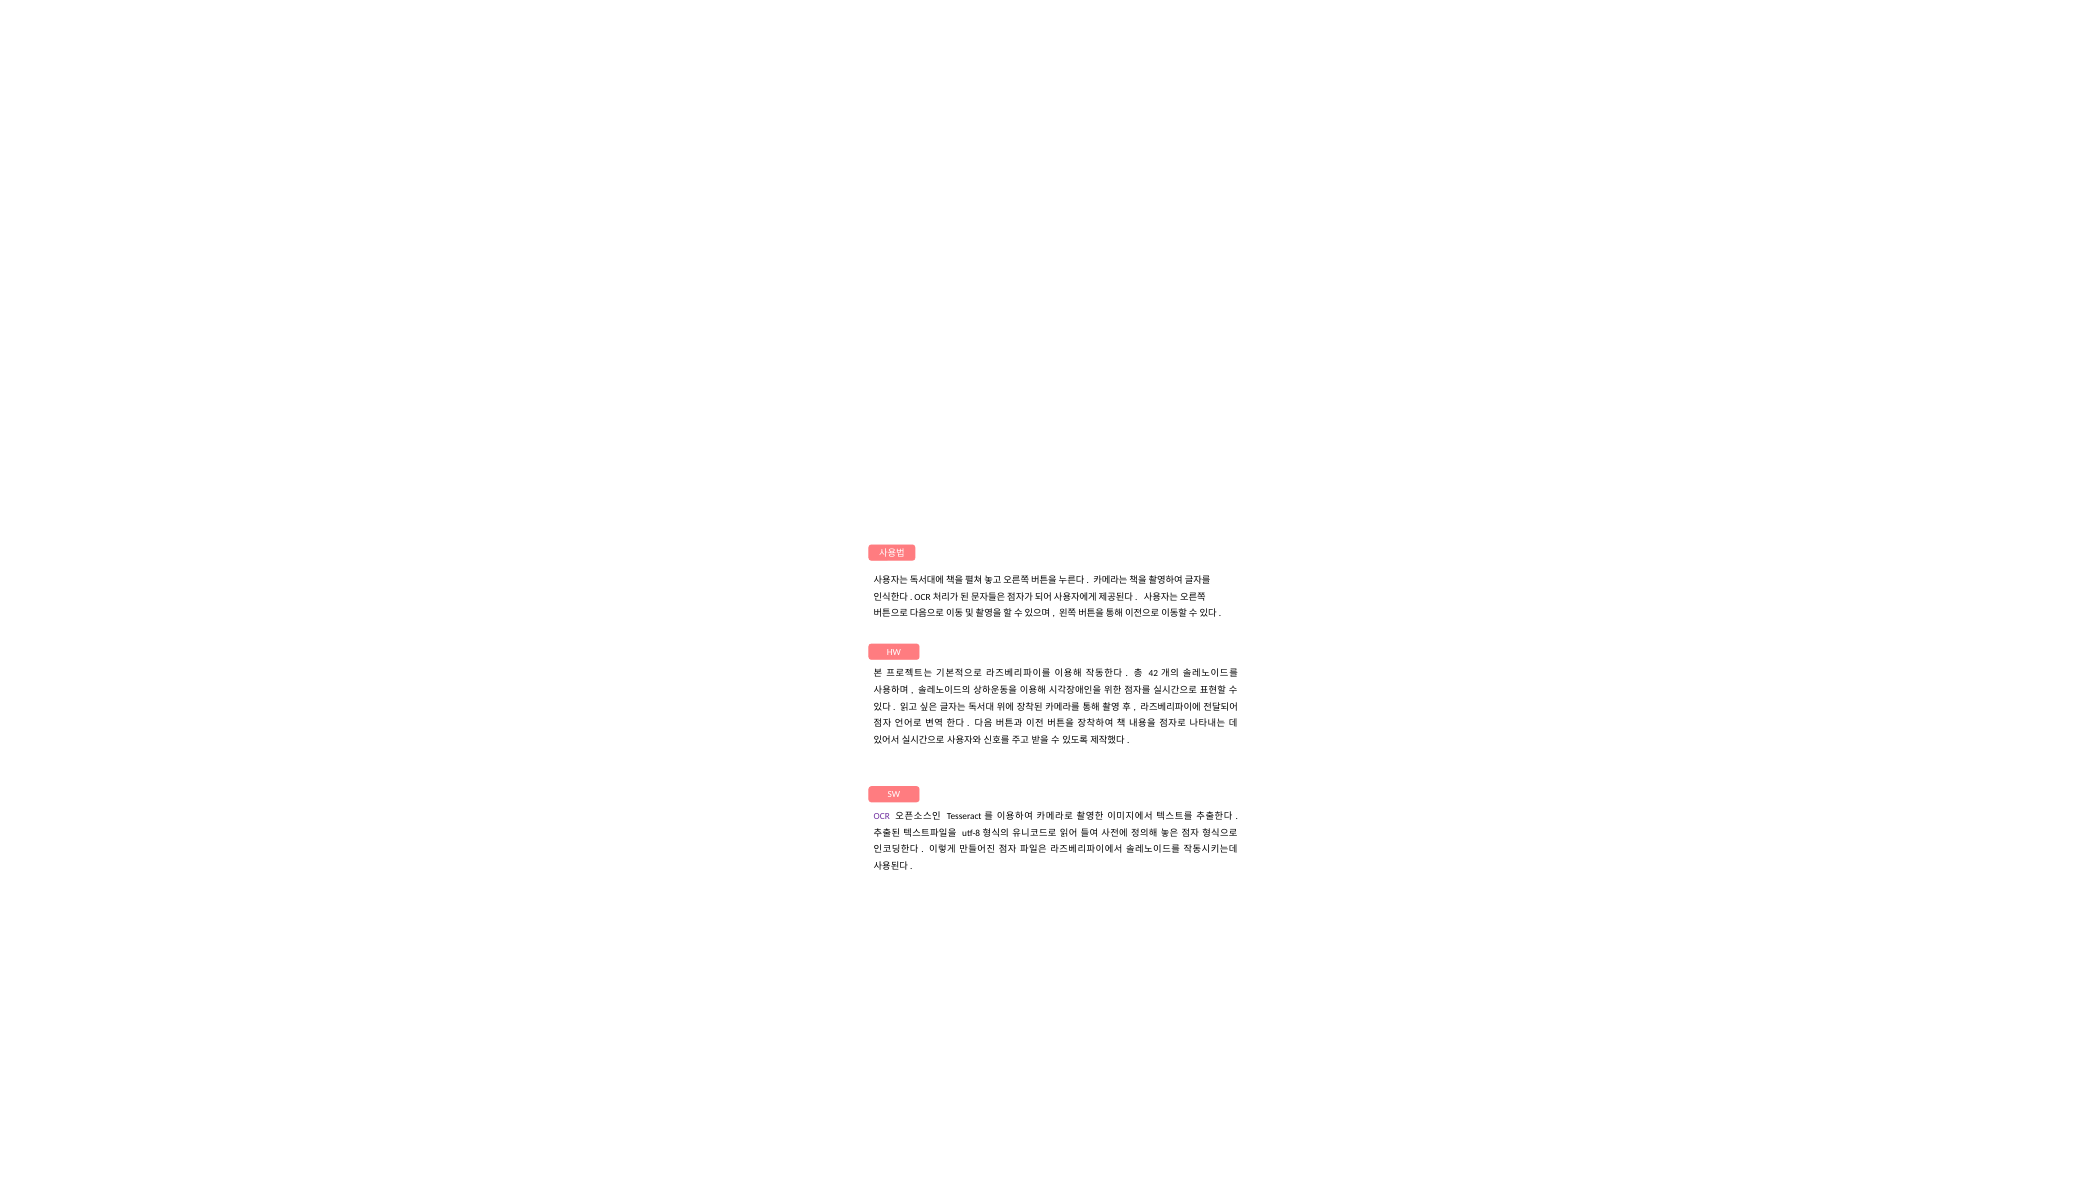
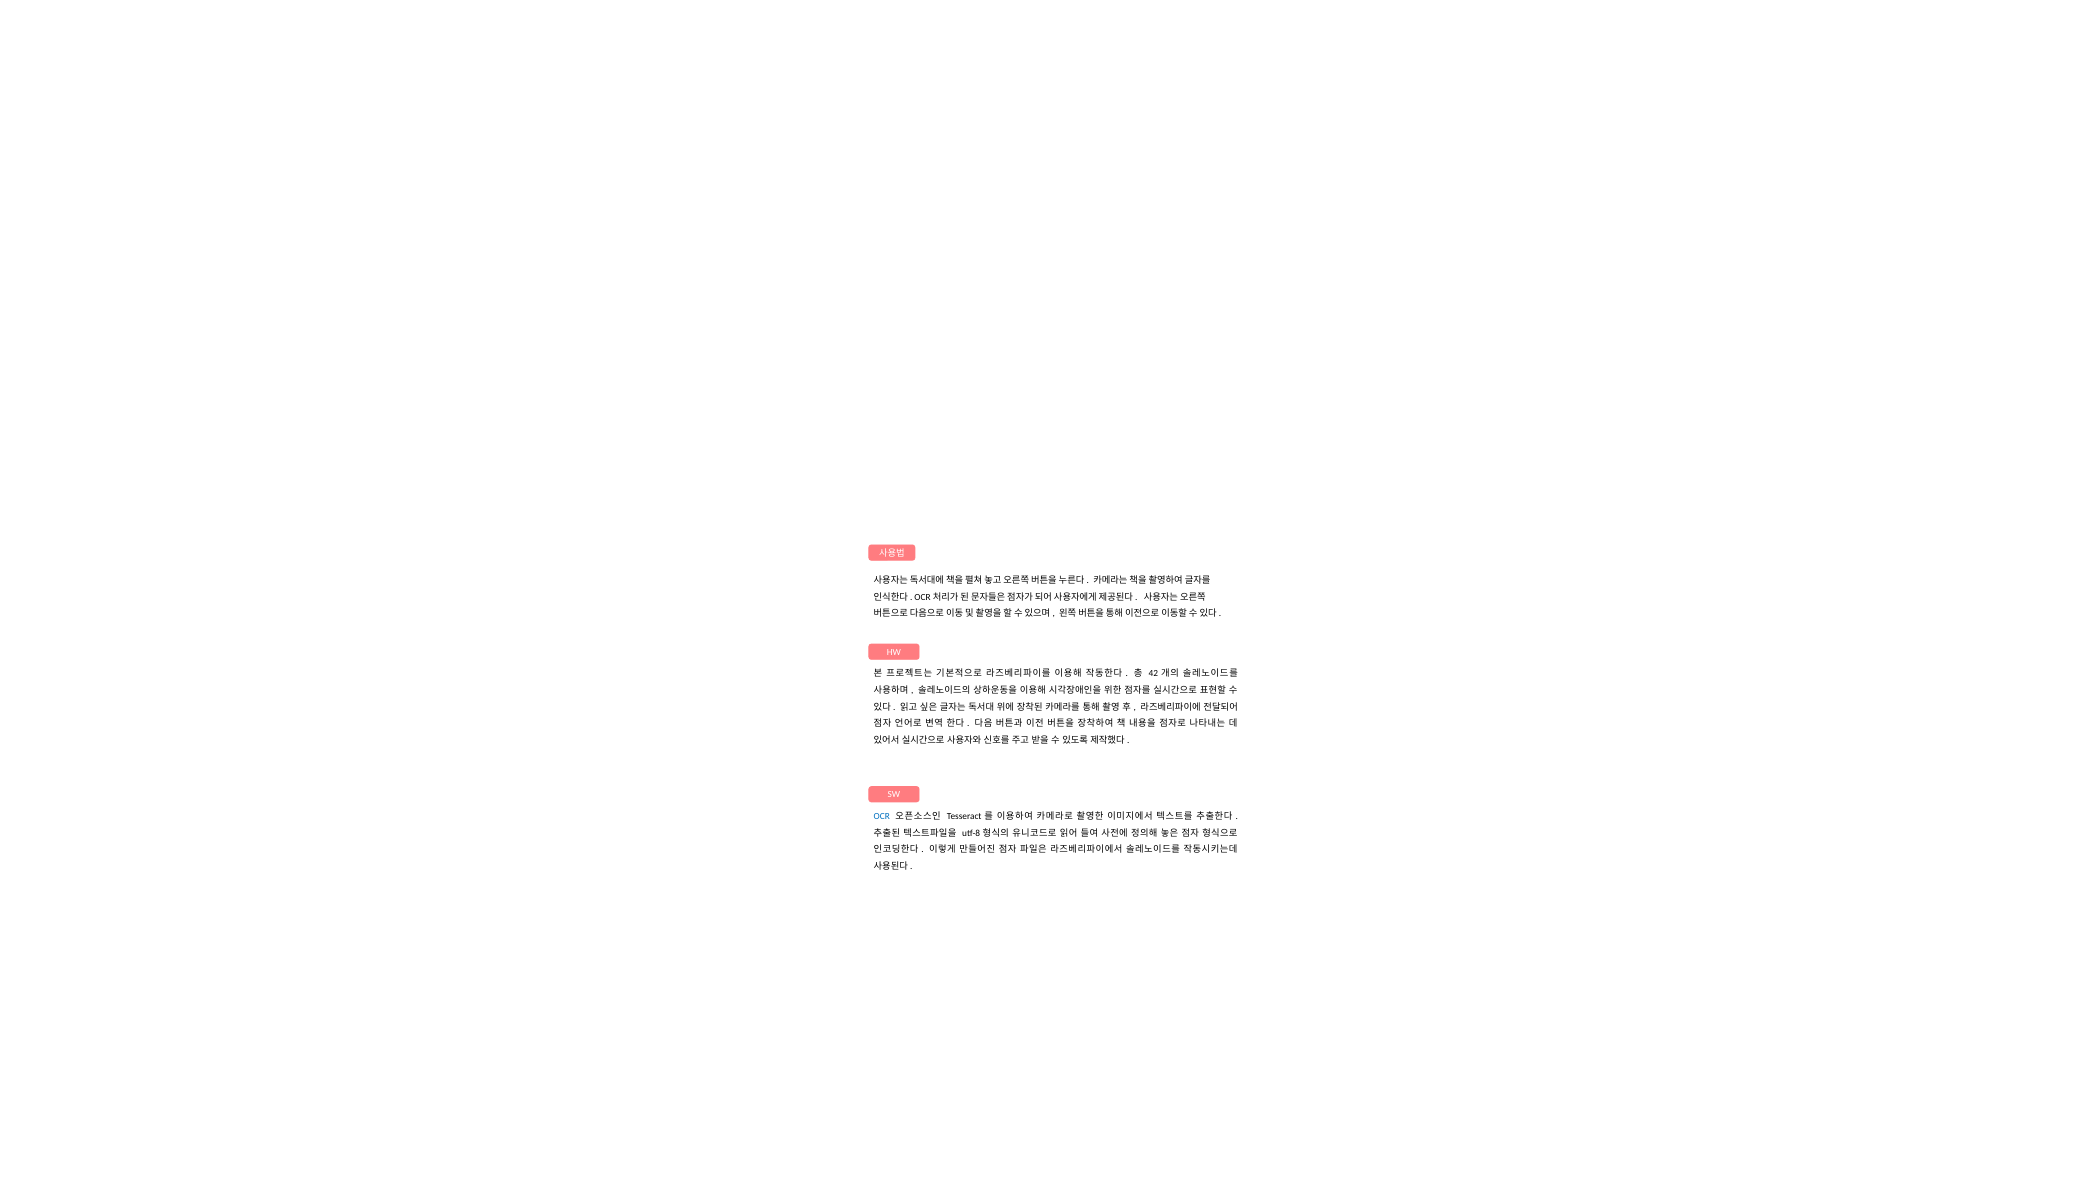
OCR colour: purple -> blue (882, 816)
